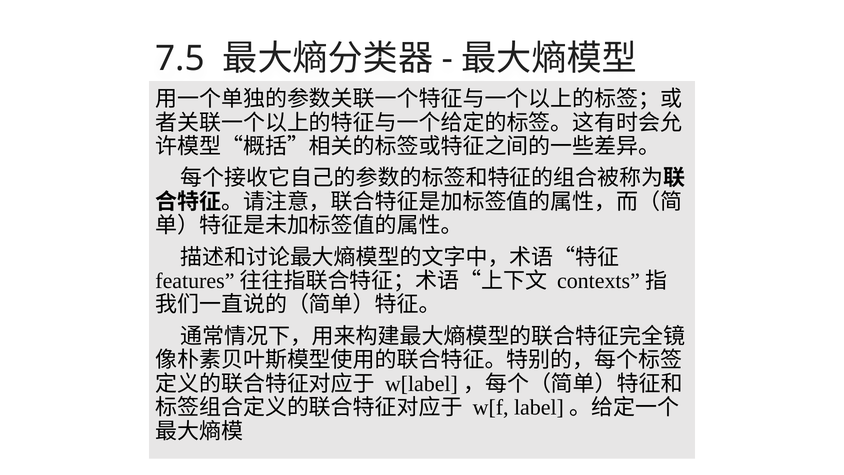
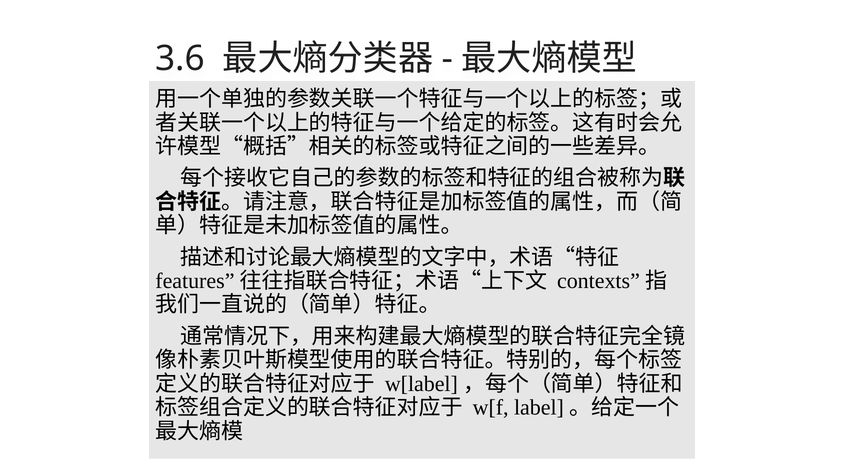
7.5: 7.5 -> 3.6 (180, 59)
